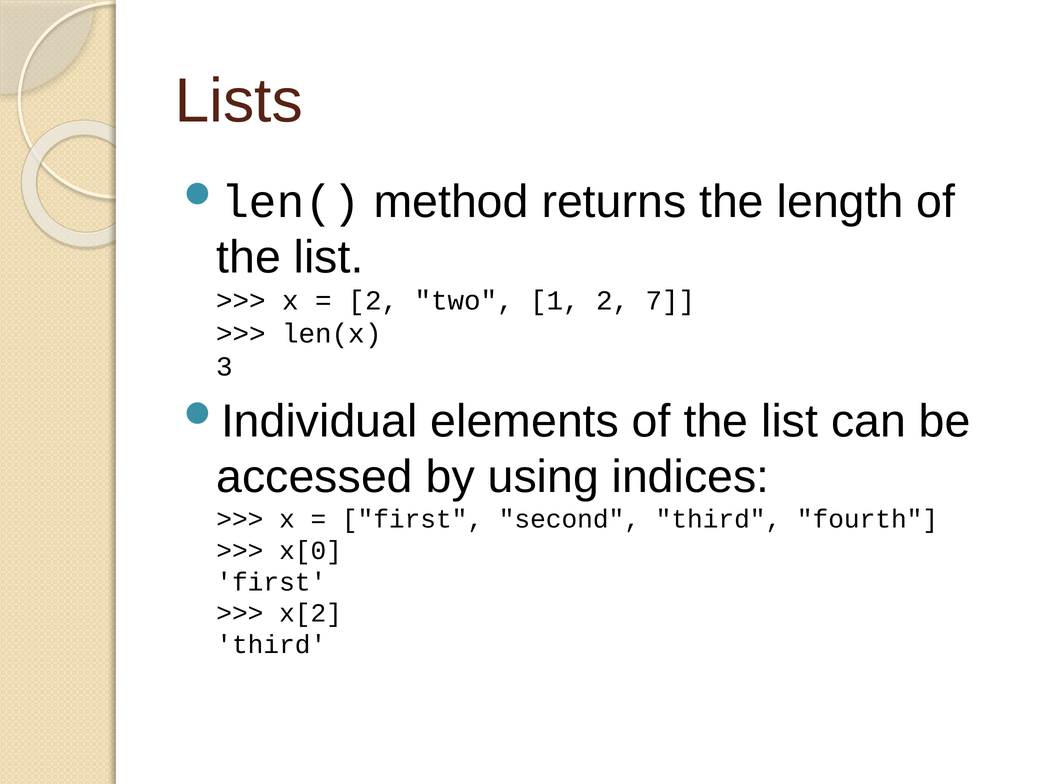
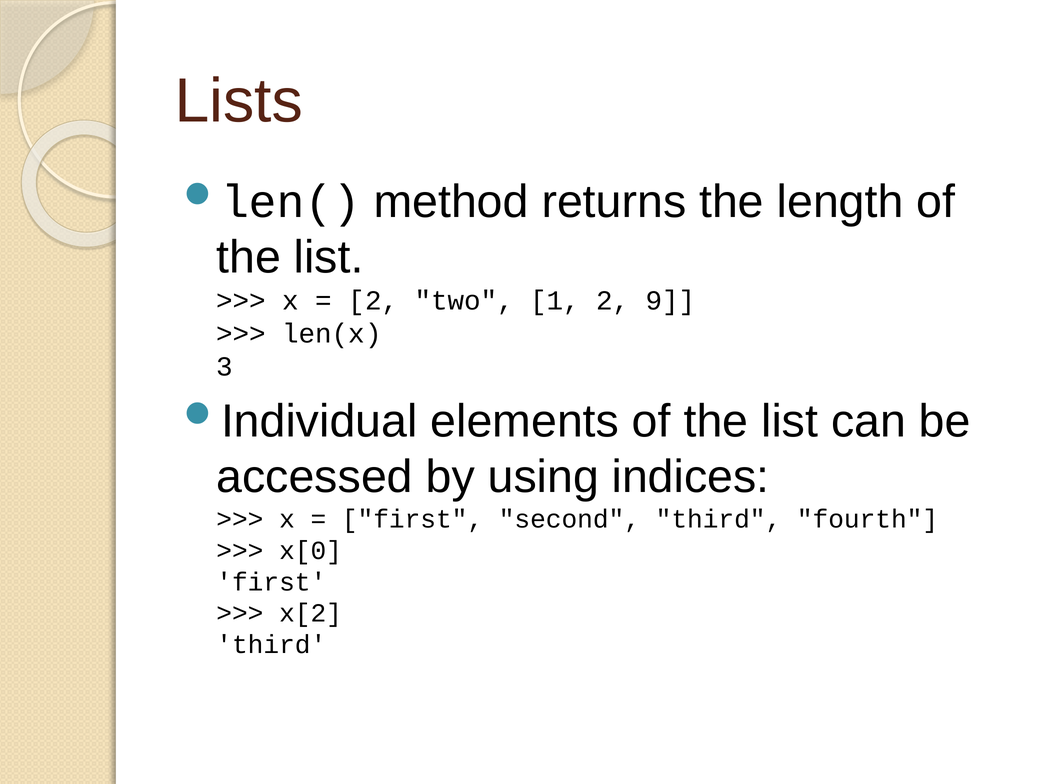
7: 7 -> 9 (671, 301)
